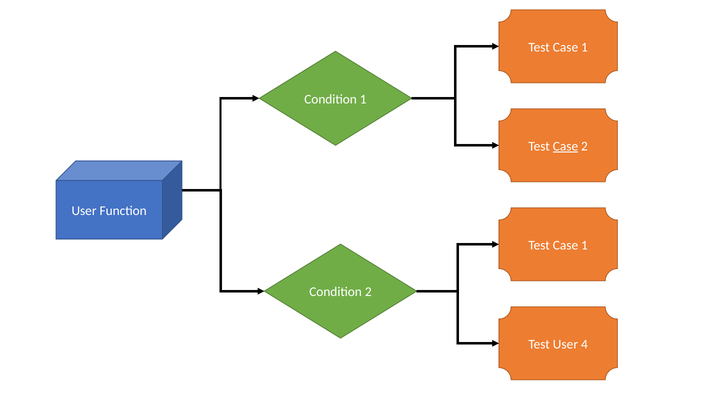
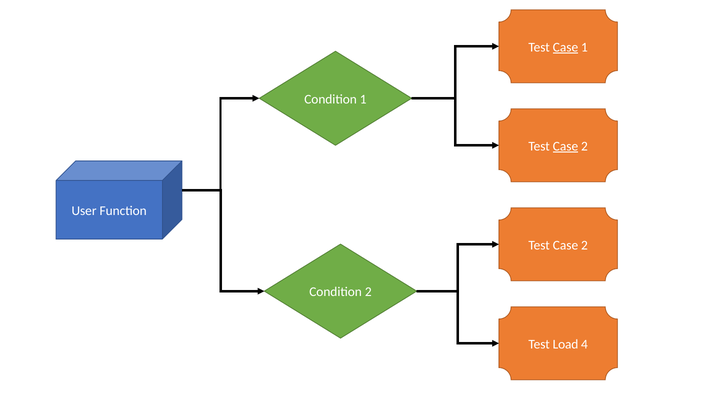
Case underline: none -> present (565, 47)
1: 1 -> 2 (584, 245)
Test User: User -> Load (566, 344)
